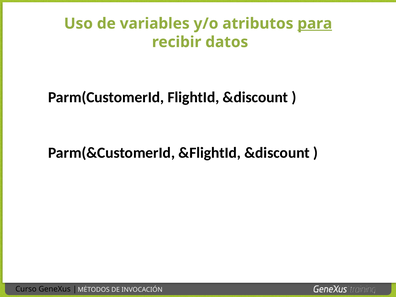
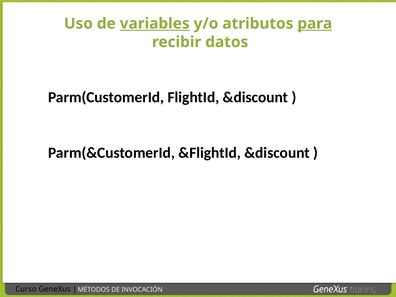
variables underline: none -> present (155, 24)
